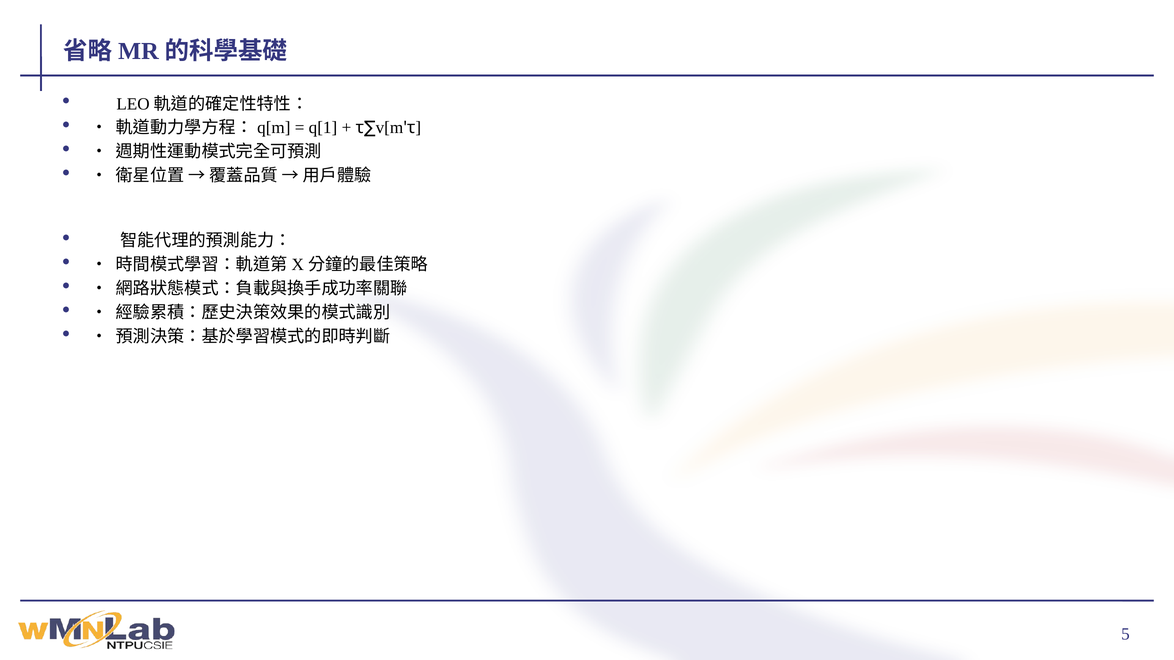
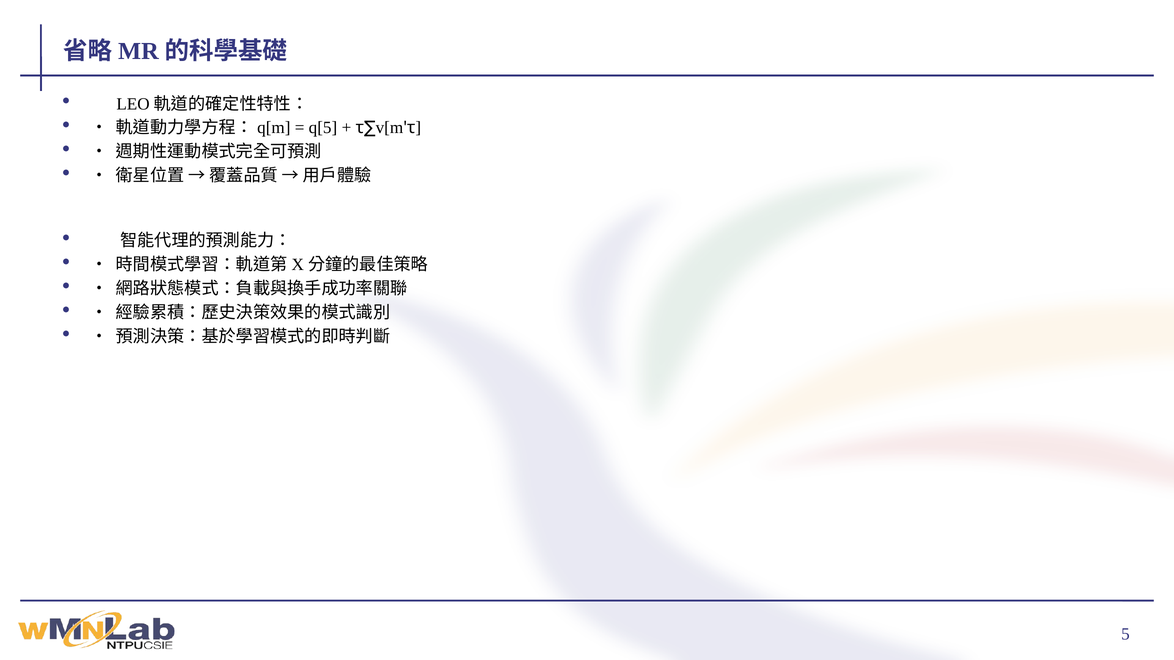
q[1: q[1 -> q[5 (323, 128)
